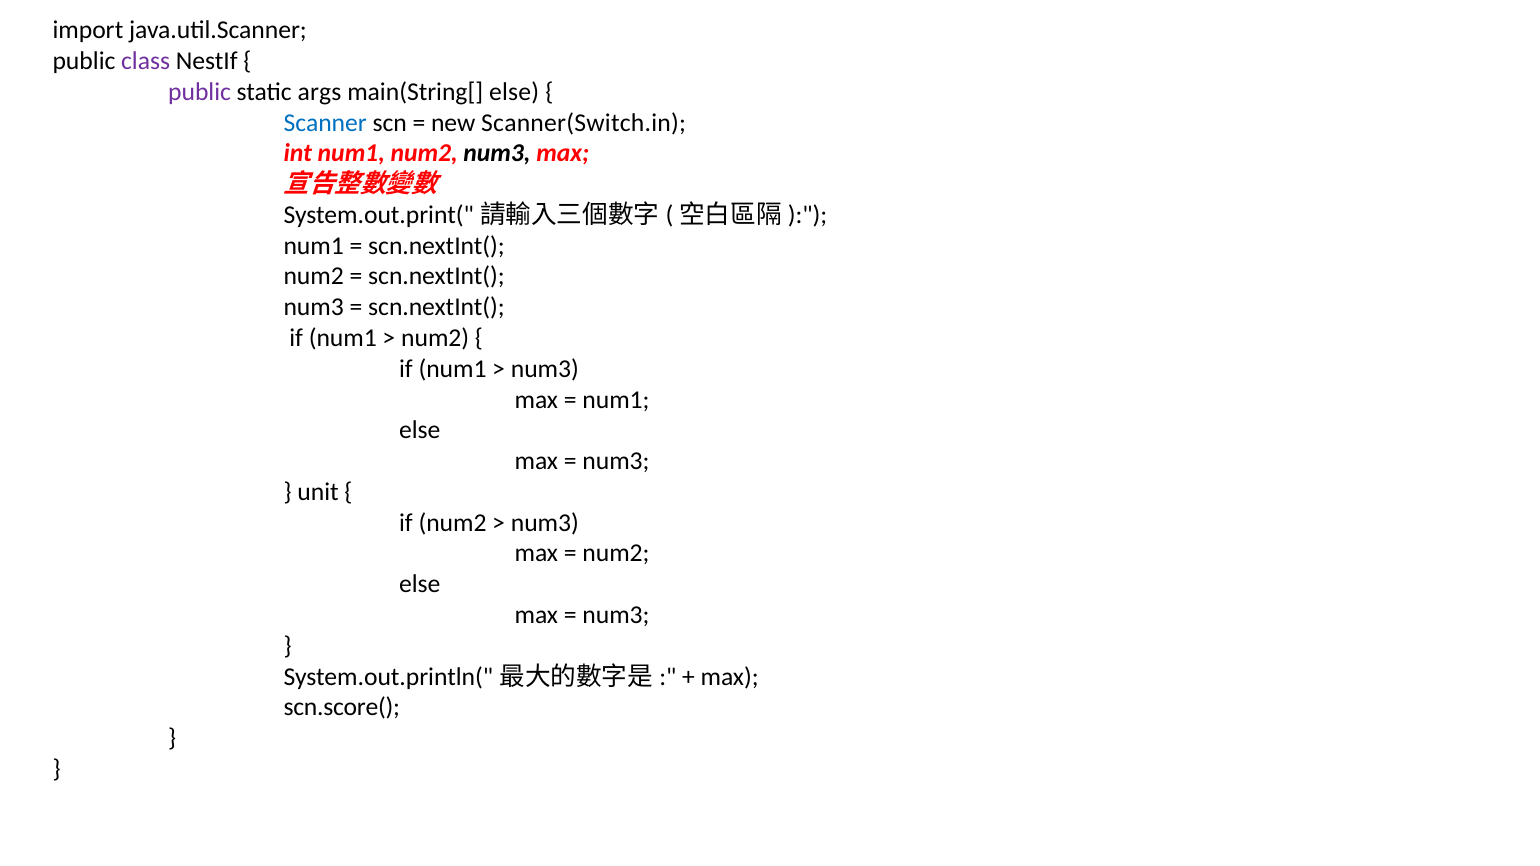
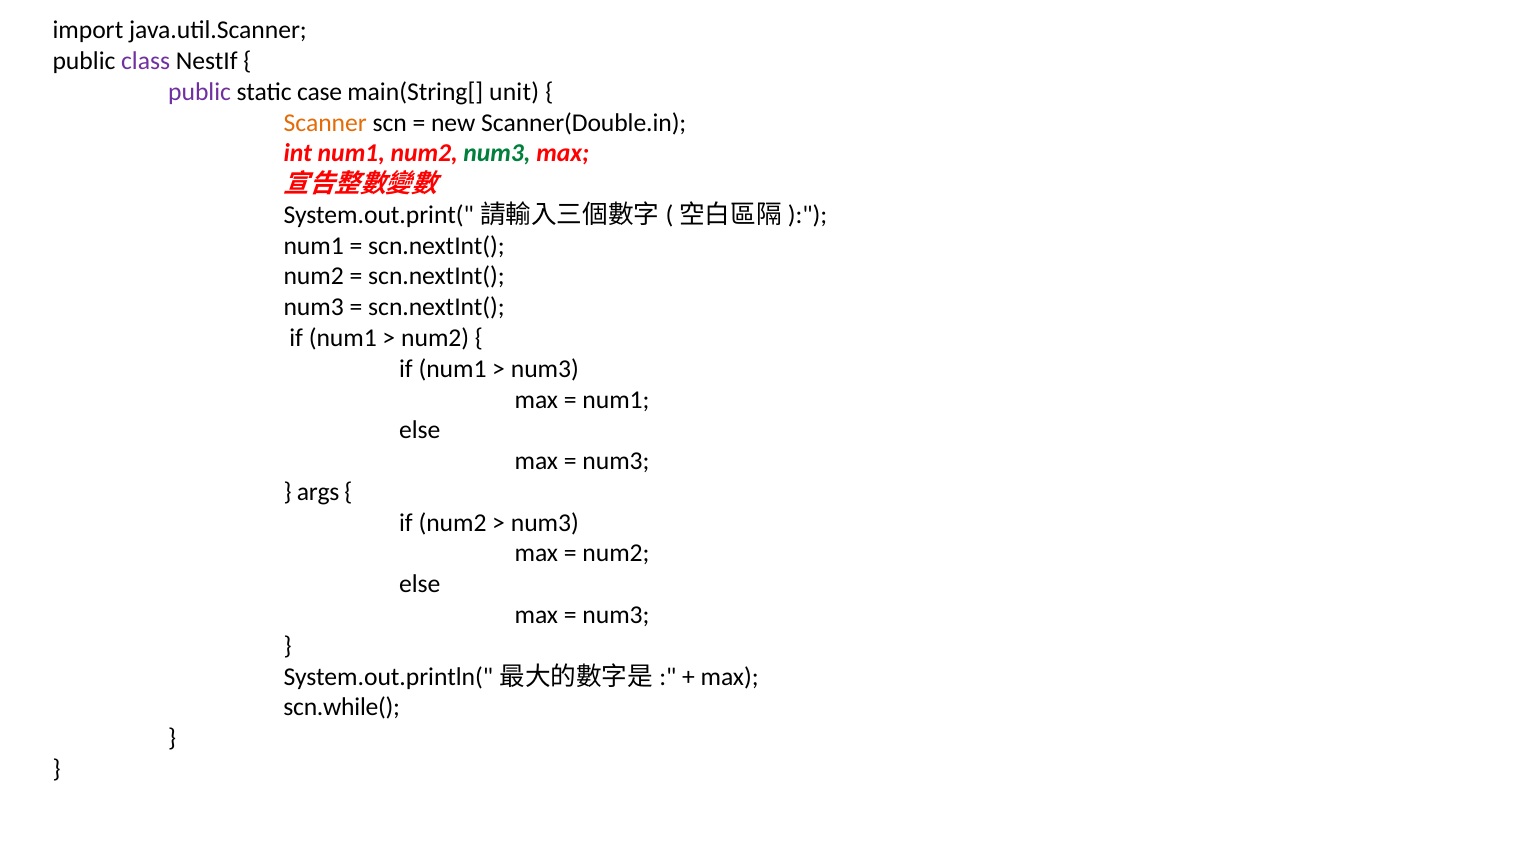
args: args -> case (320, 92)
main(String[ else: else -> unit (514, 92)
Scanner colour: blue -> orange (325, 123)
Scanner(Switch.in: Scanner(Switch.in -> Scanner(Double.in (584, 123)
num3 colour: black -> green (497, 153)
unit: unit -> args (318, 492)
scn.score(: scn.score( -> scn.while( (342, 708)
